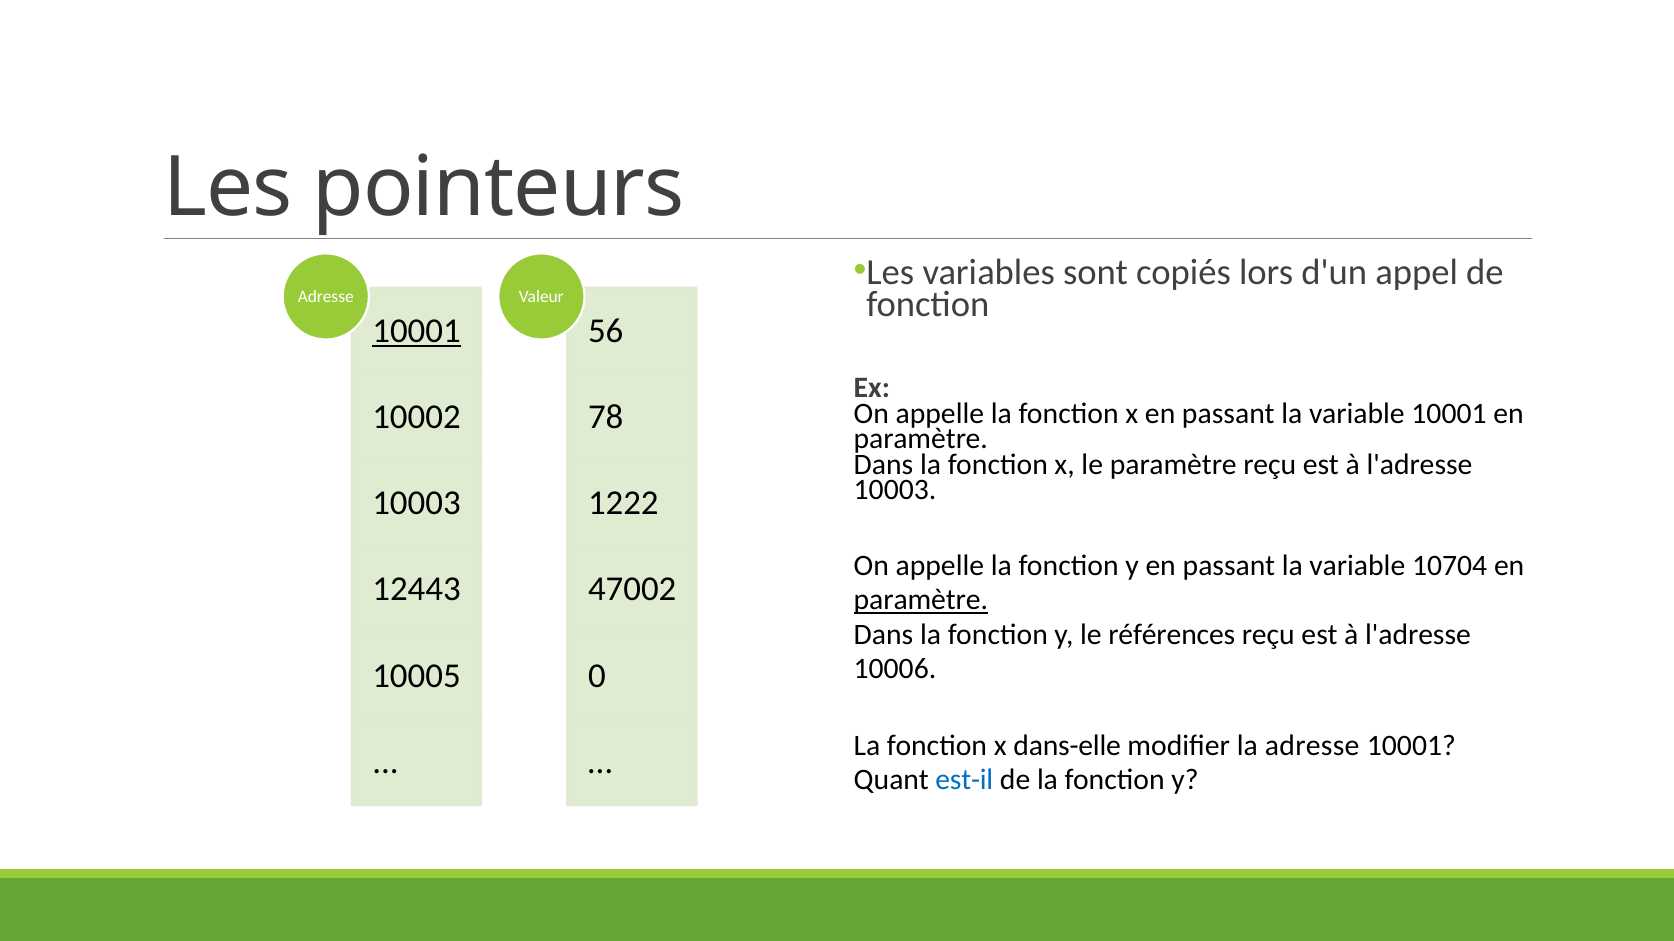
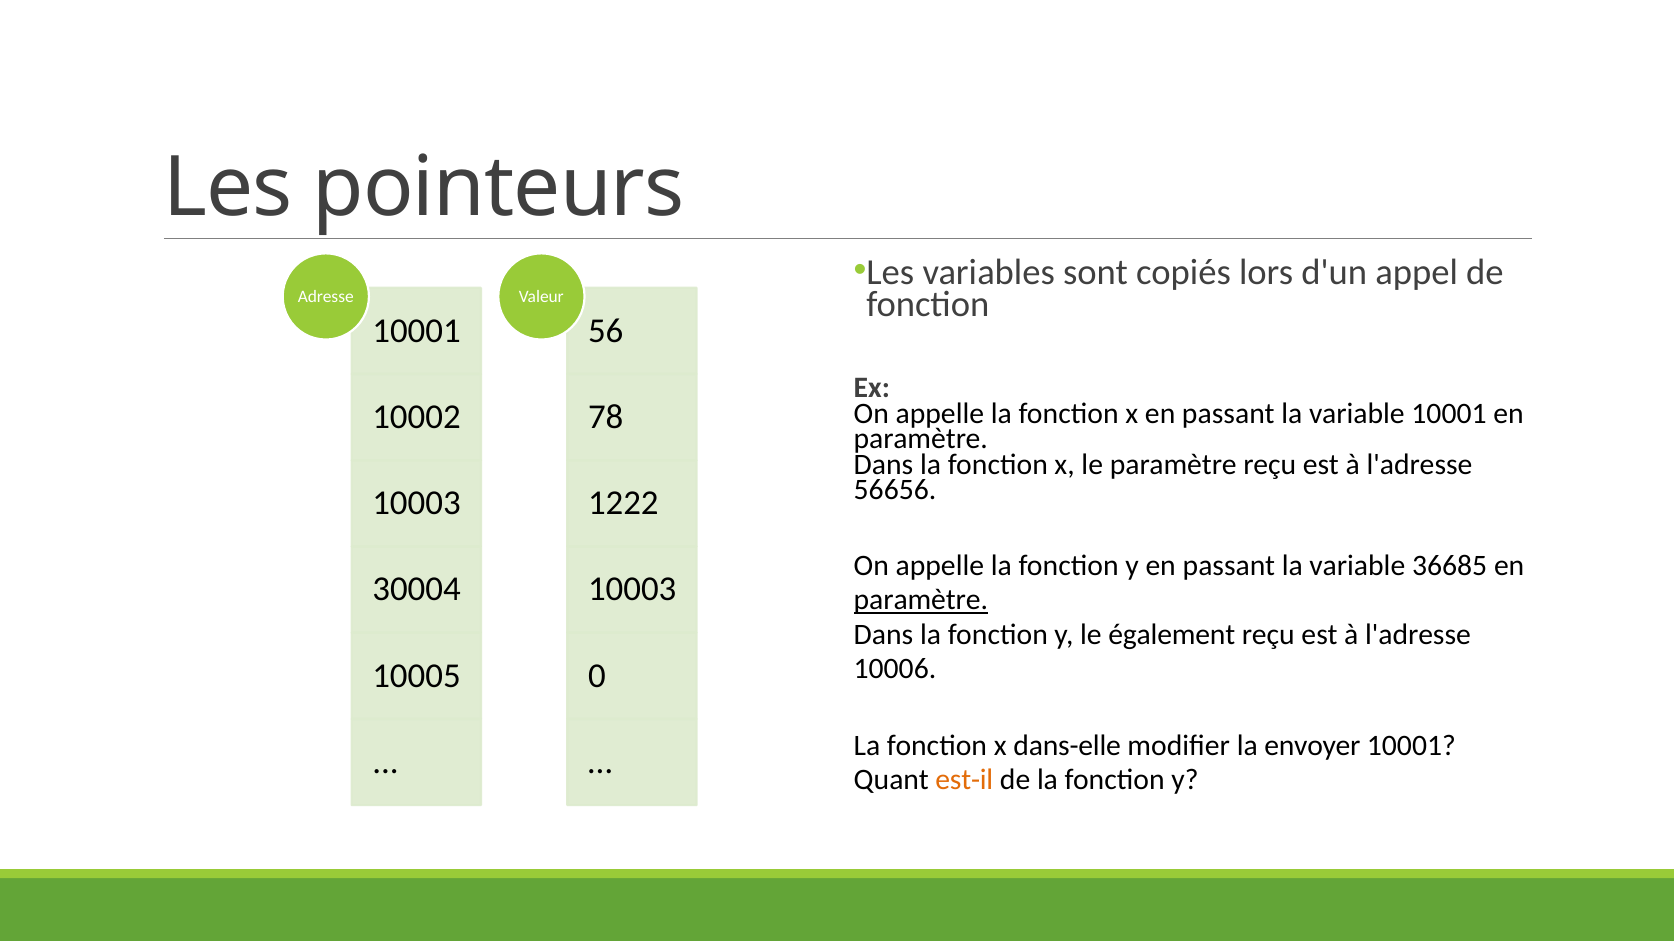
10001 underline: present -> none (417, 331)
10003: 10003 -> 56656 (895, 490)
10704: 10704 -> 36685 (1450, 566)
12443: 12443 -> 30004 (417, 590)
47002: 47002 -> 10003 (632, 590)
références: références -> également (1172, 635)
la adresse: adresse -> envoyer (1312, 746)
est-il colour: blue -> orange (964, 780)
